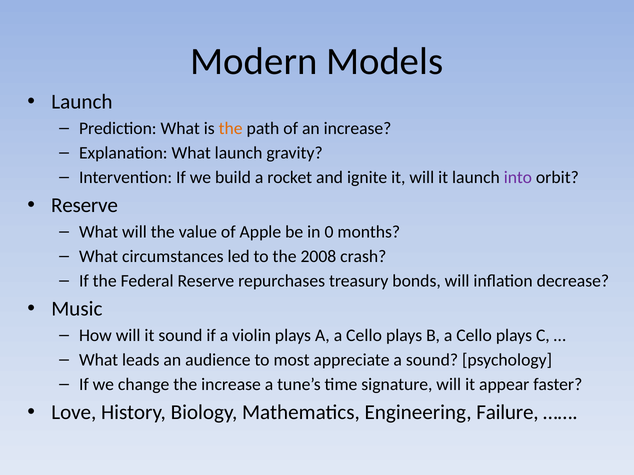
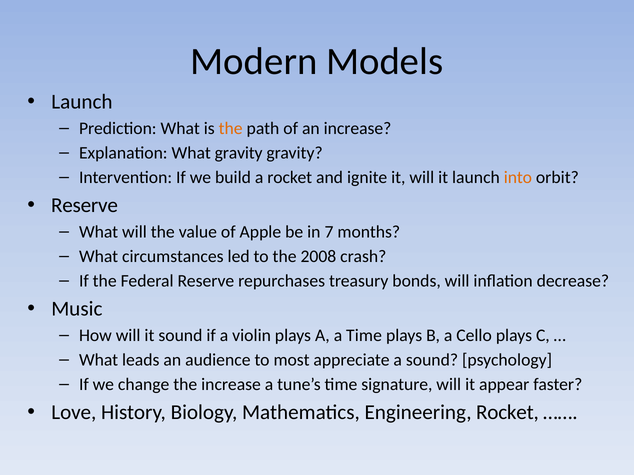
What launch: launch -> gravity (239, 153)
into colour: purple -> orange (518, 178)
0: 0 -> 7 (329, 232)
A a Cello: Cello -> Time (364, 336)
Engineering Failure: Failure -> Rocket (507, 413)
